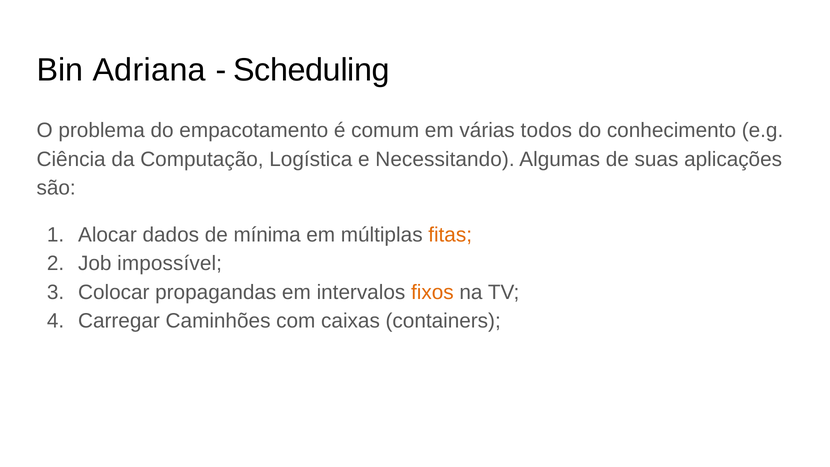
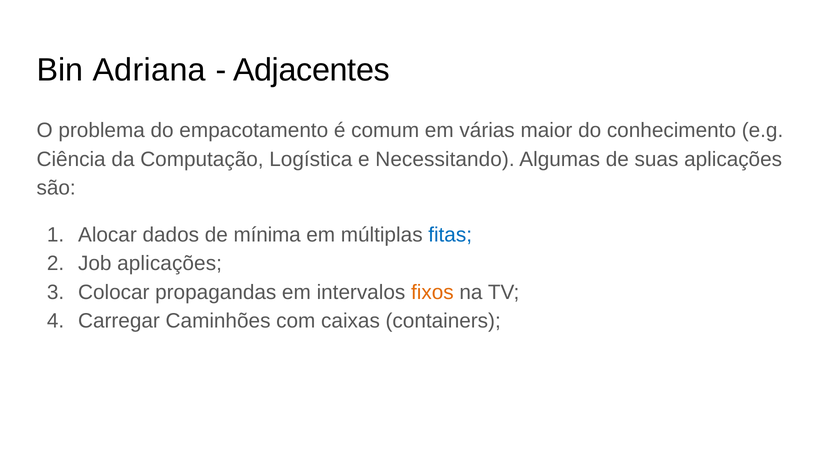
Scheduling: Scheduling -> Adjacentes (311, 70)
todos: todos -> maior (546, 131)
fitas colour: orange -> blue (450, 235)
Job impossível: impossível -> aplicações (170, 263)
